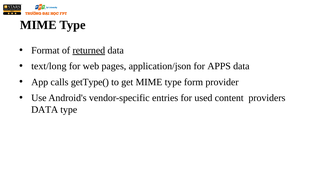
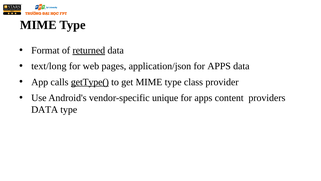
getType( underline: none -> present (90, 82)
form: form -> class (193, 82)
entries: entries -> unique (165, 98)
used: used -> apps (203, 98)
